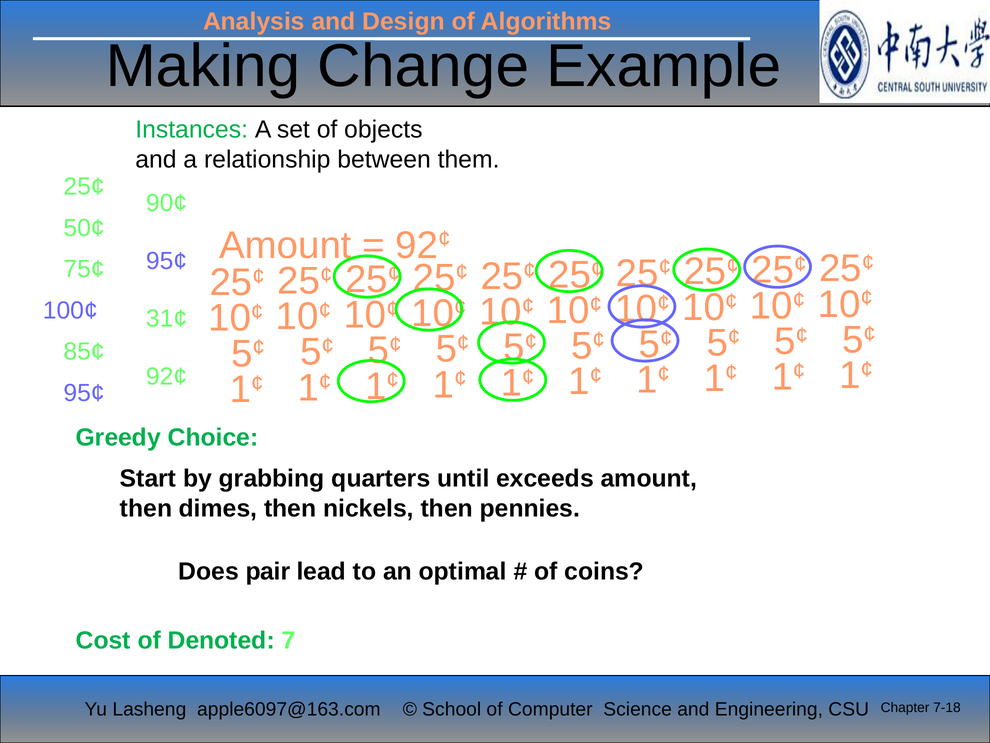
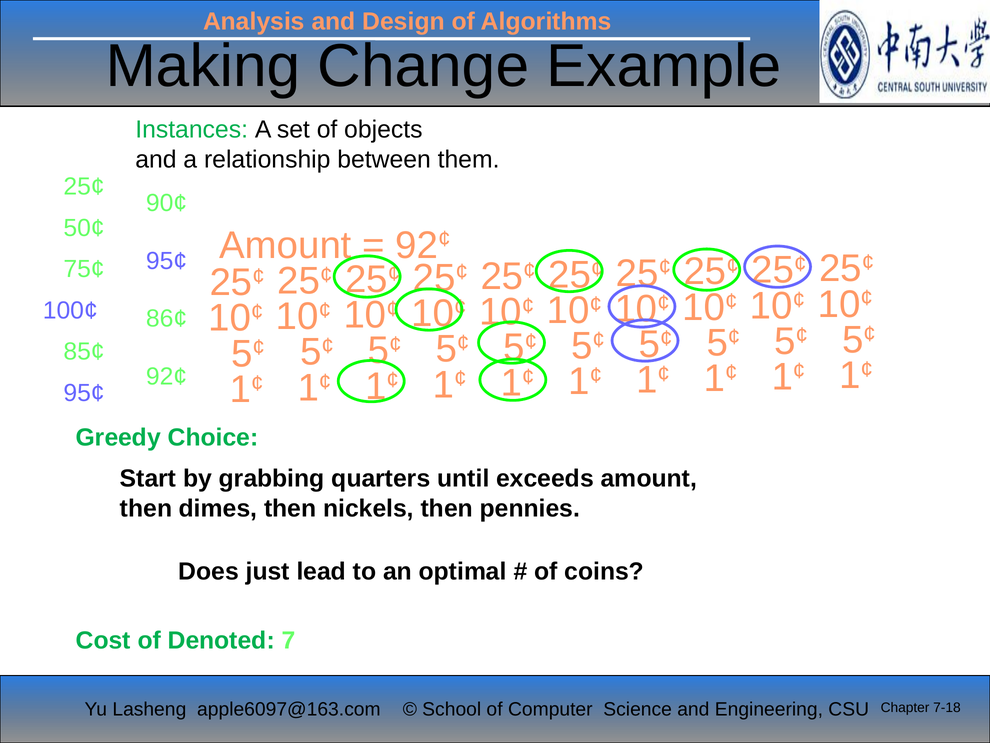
31¢: 31¢ -> 86¢ (167, 318)
pair: pair -> just (268, 571)
